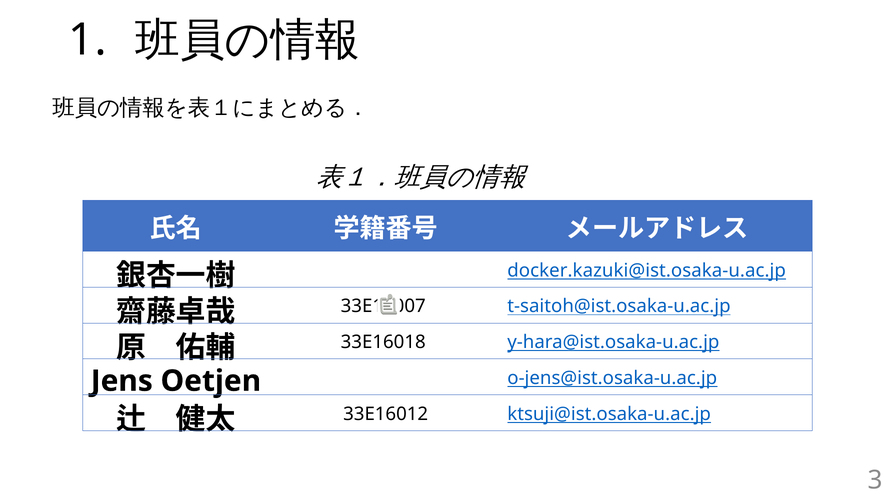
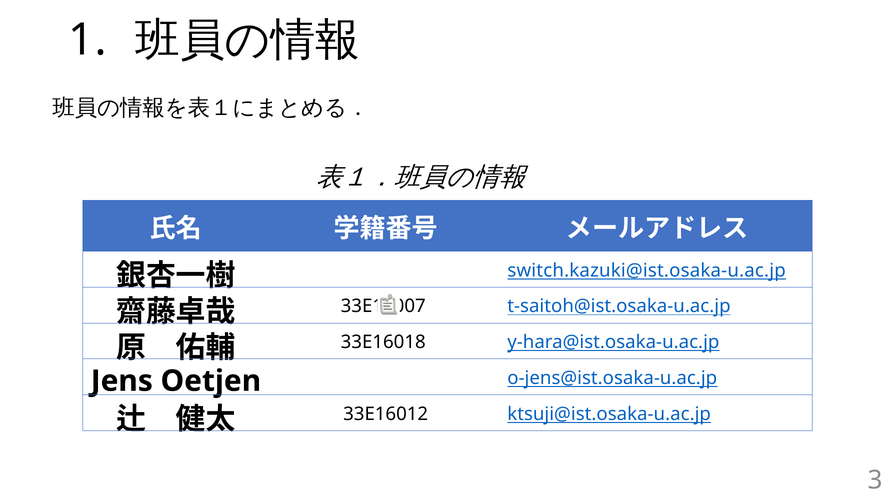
docker.kazuki@ist.osaka-u.ac.jp: docker.kazuki@ist.osaka-u.ac.jp -> switch.kazuki@ist.osaka-u.ac.jp (647, 270)
